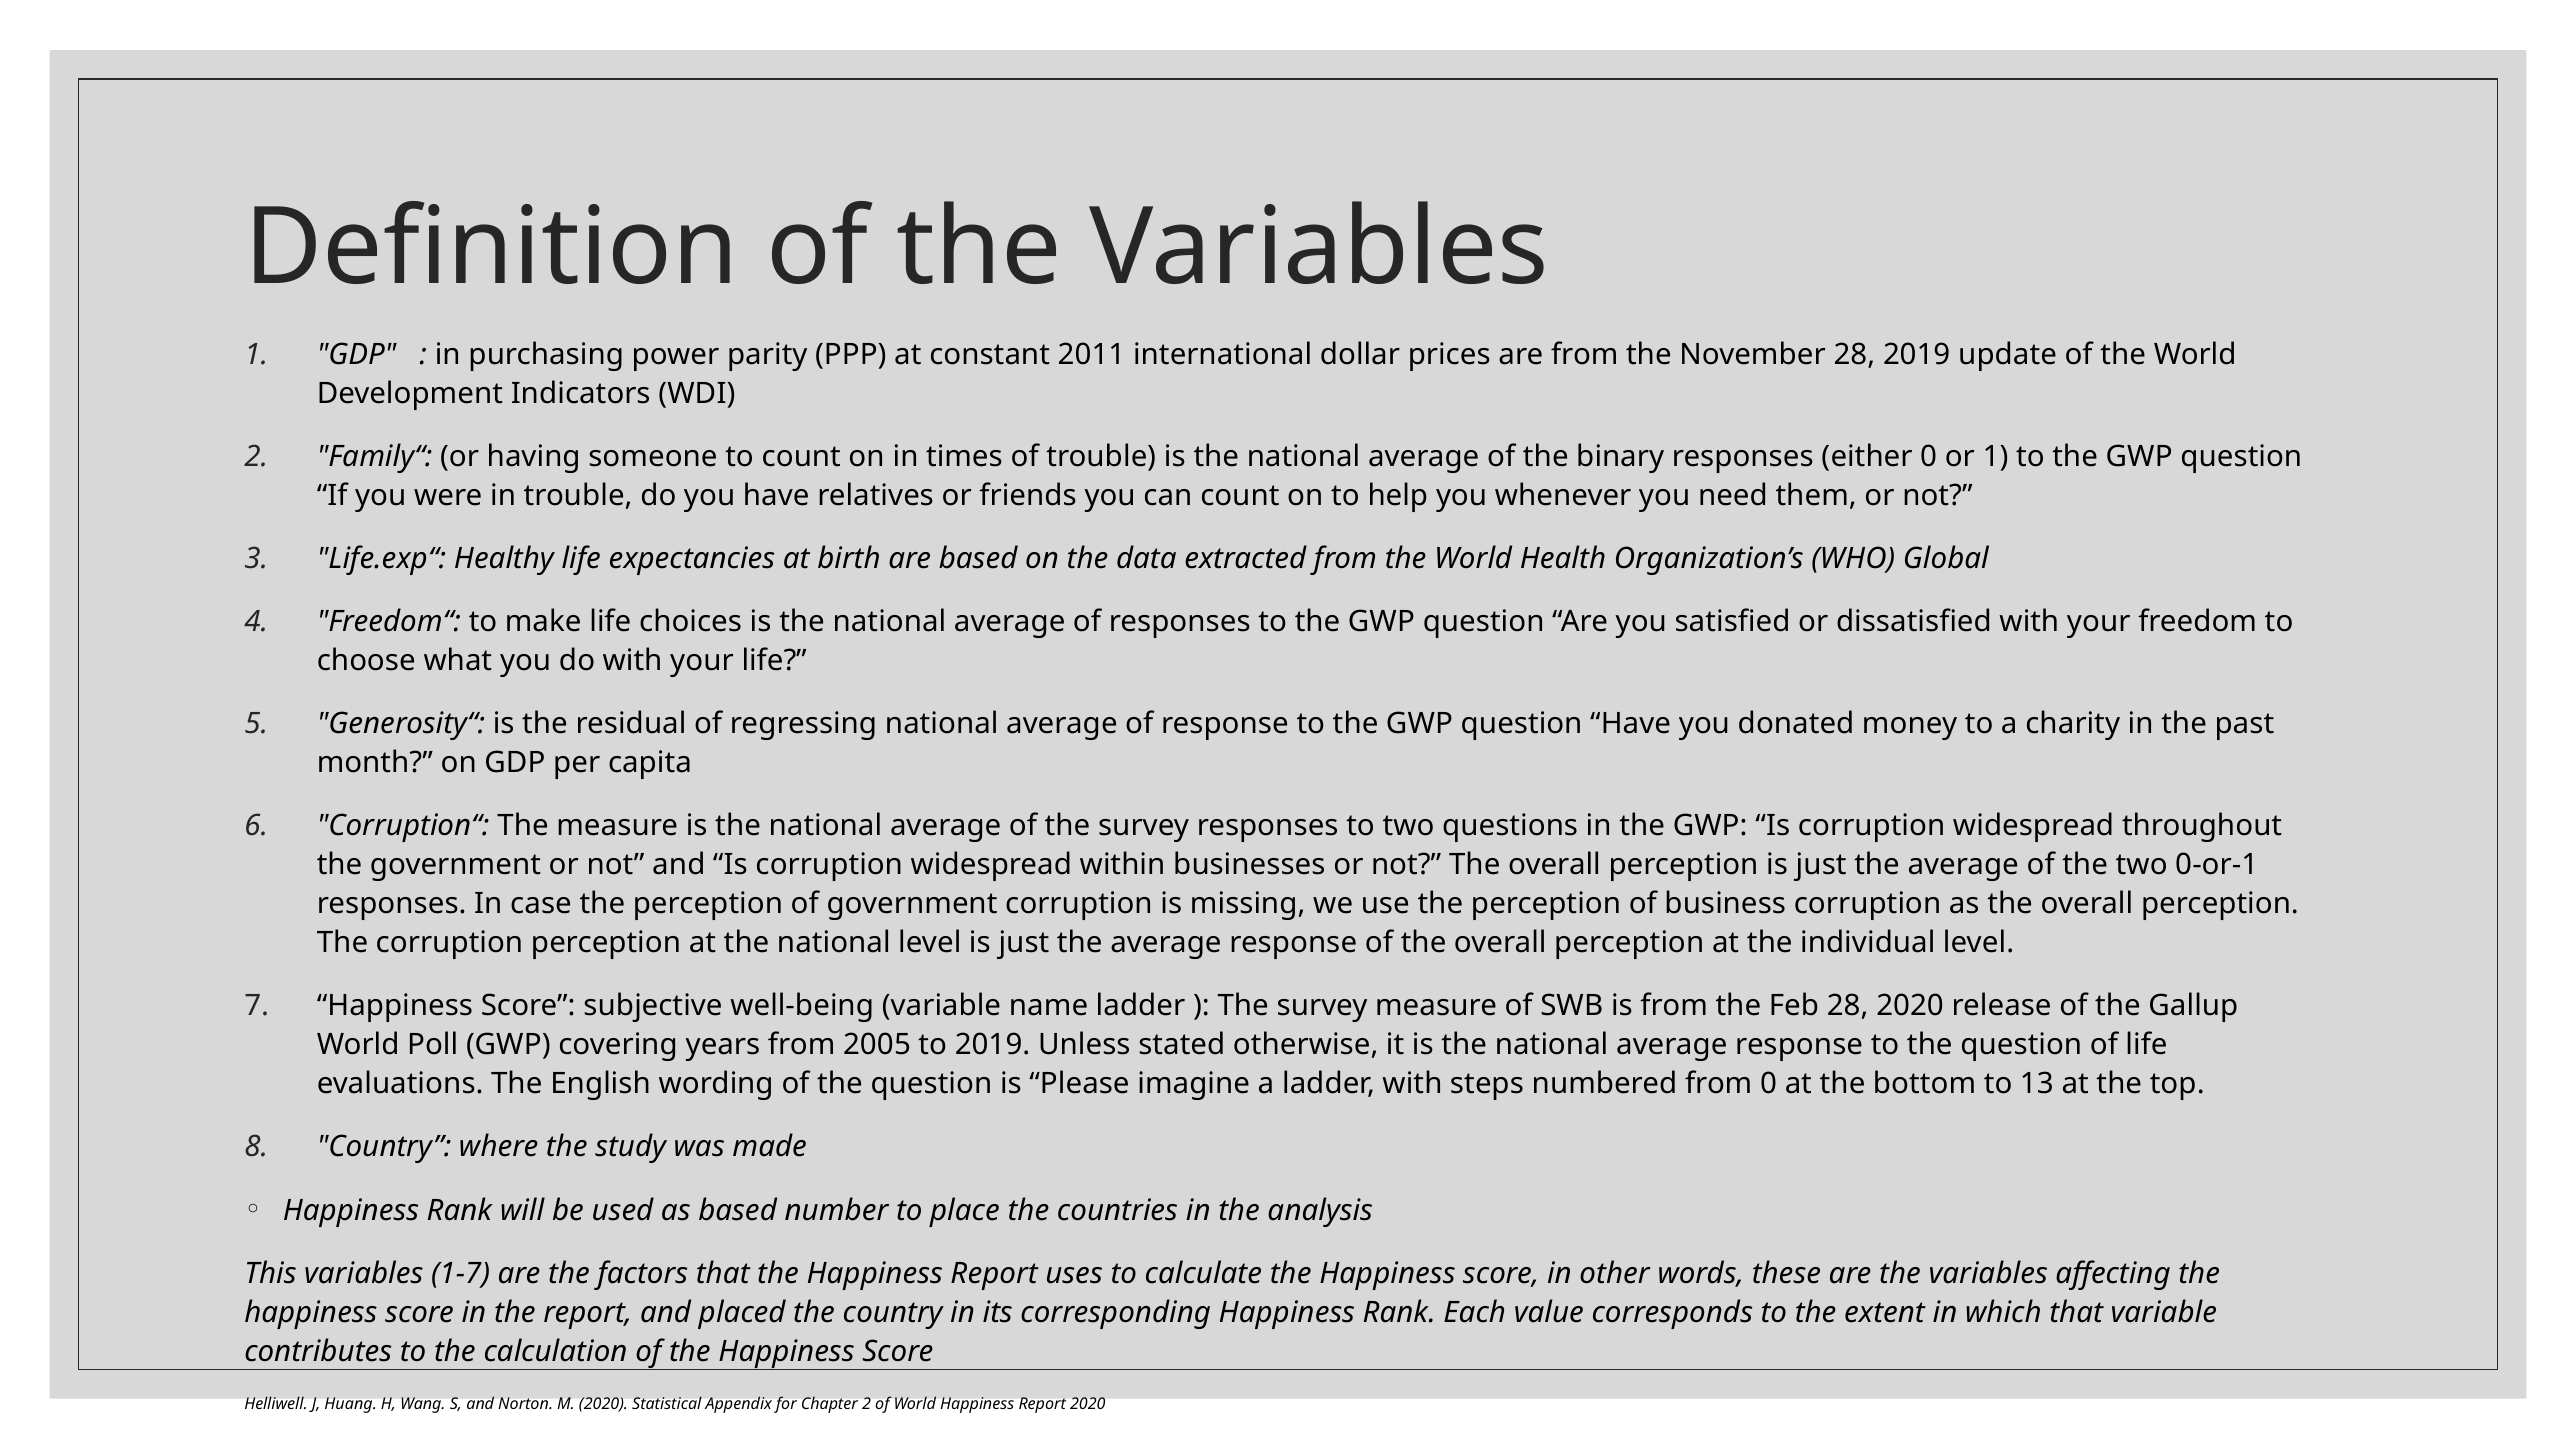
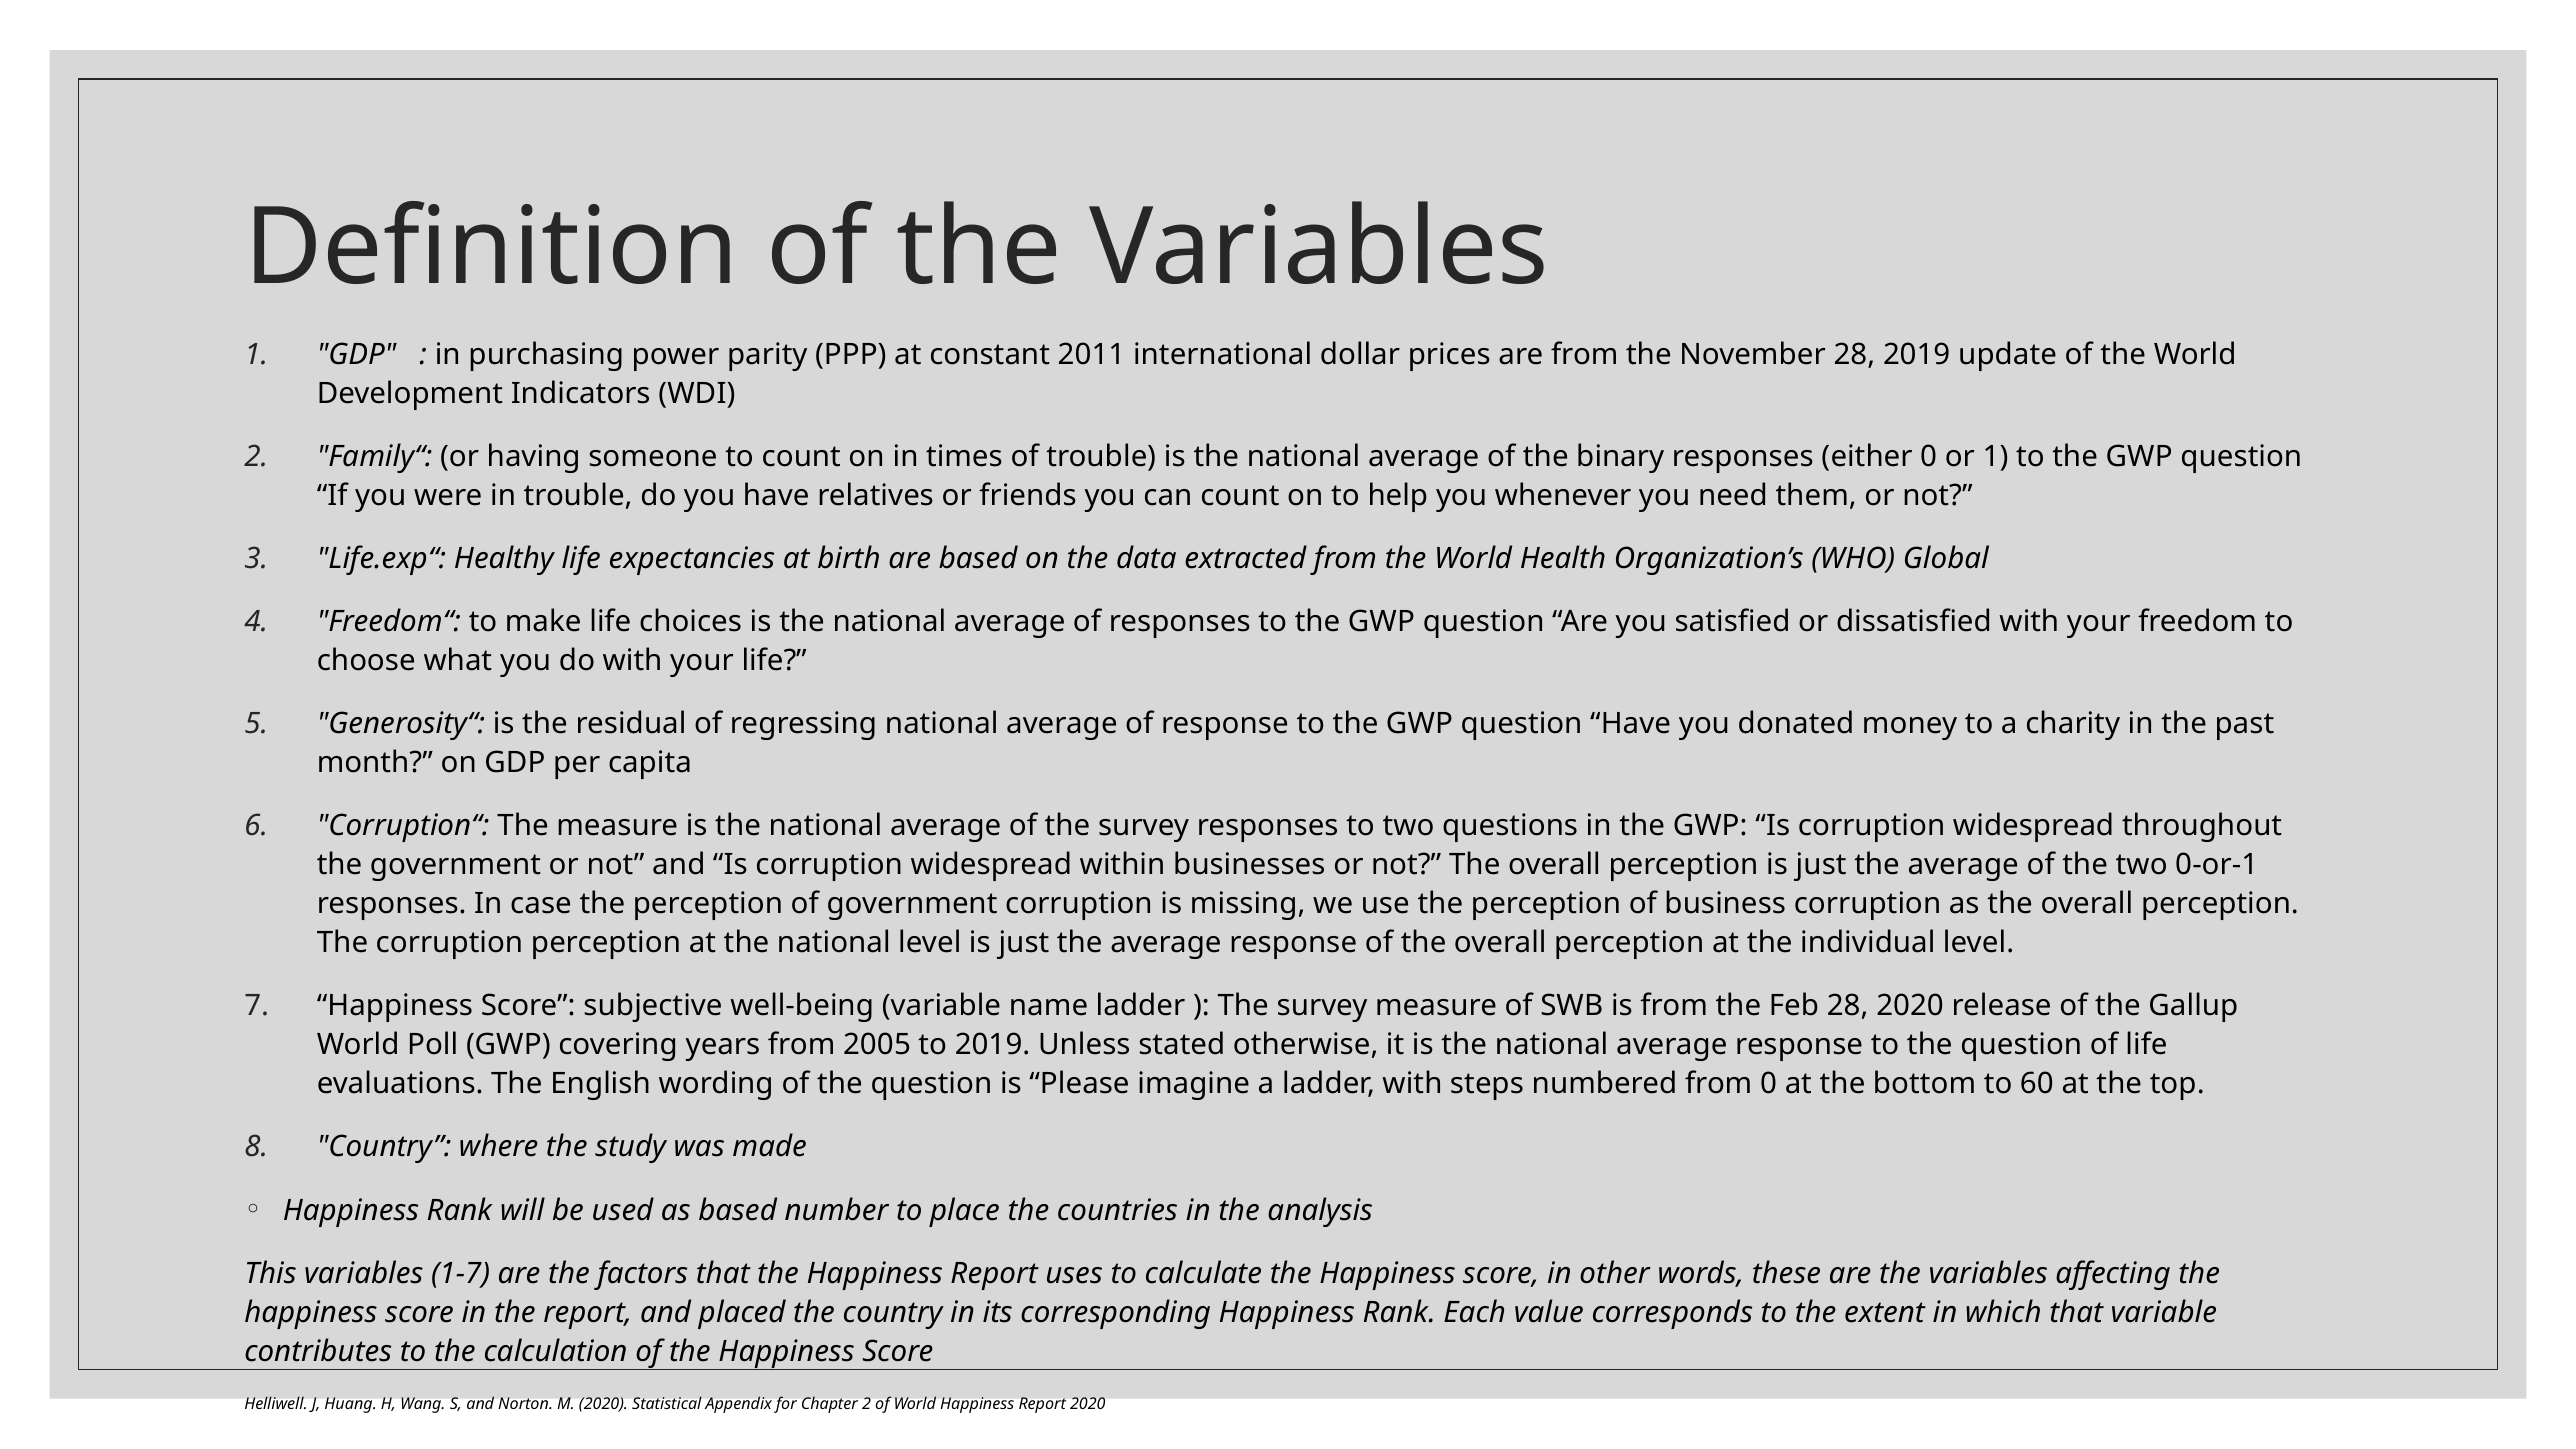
13: 13 -> 60 (2037, 1084)
